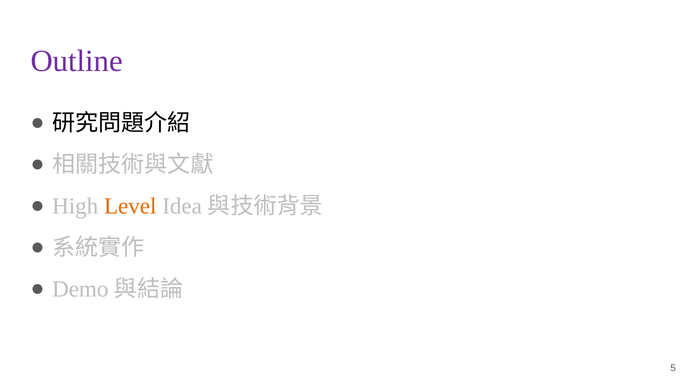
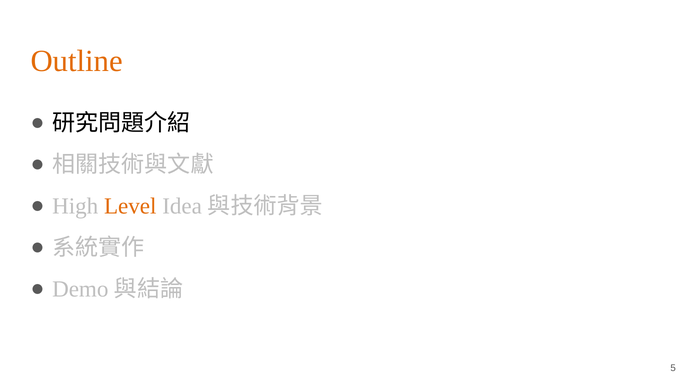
Outline colour: purple -> orange (77, 61)
